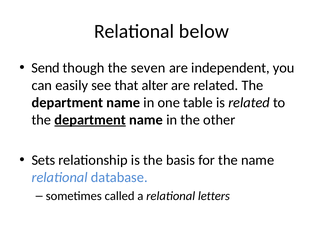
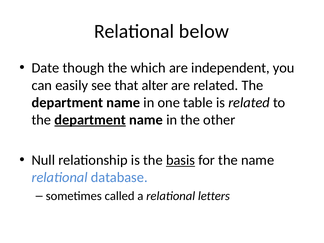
Send: Send -> Date (45, 68)
seven: seven -> which (148, 68)
Sets: Sets -> Null (43, 160)
basis underline: none -> present (181, 160)
